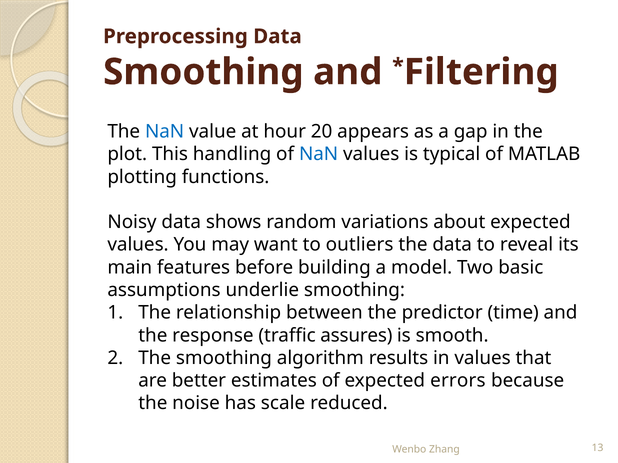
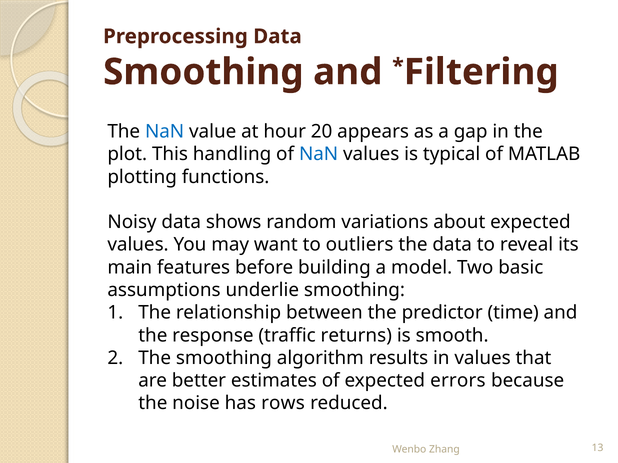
assures: assures -> returns (356, 336)
scale: scale -> rows (283, 404)
